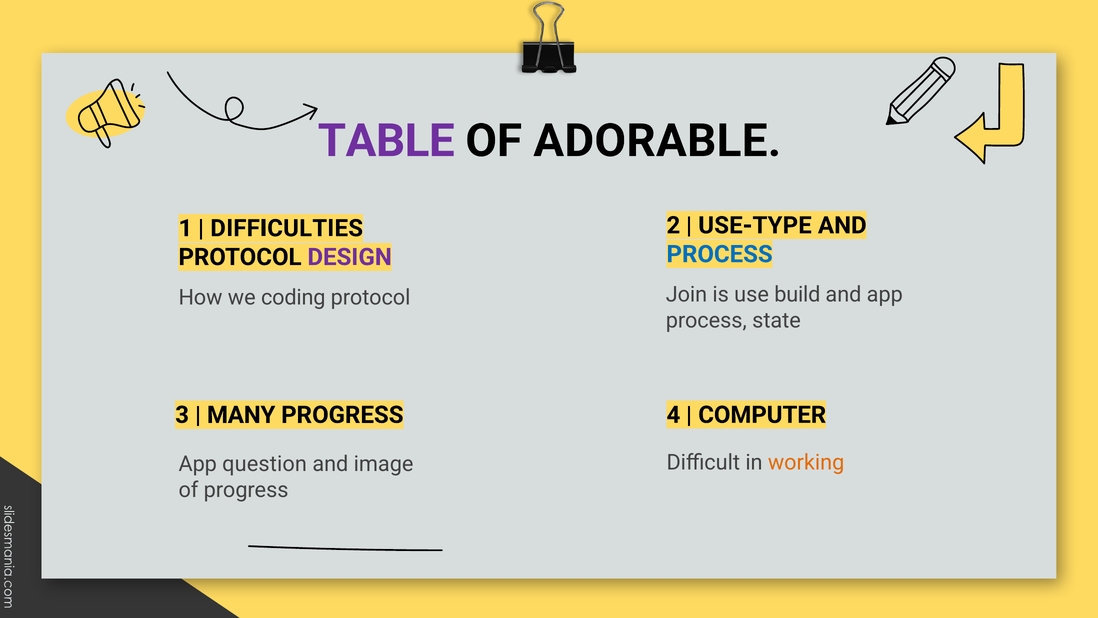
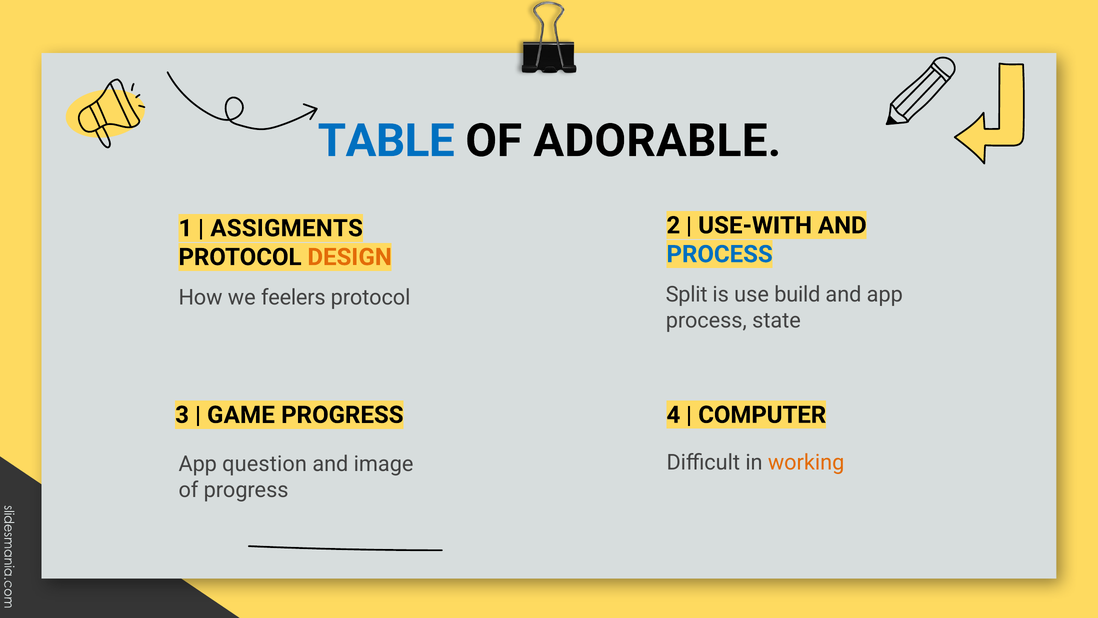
TABLE colour: purple -> blue (386, 141)
USE-TYPE: USE-TYPE -> USE-WITH (755, 225)
DIFFICULTIES: DIFFICULTIES -> ASSIGMENTS (287, 228)
DESIGN colour: purple -> orange (350, 257)
coding: coding -> feelers (293, 297)
Join: Join -> Split (687, 294)
MANY: MANY -> GAME (241, 415)
